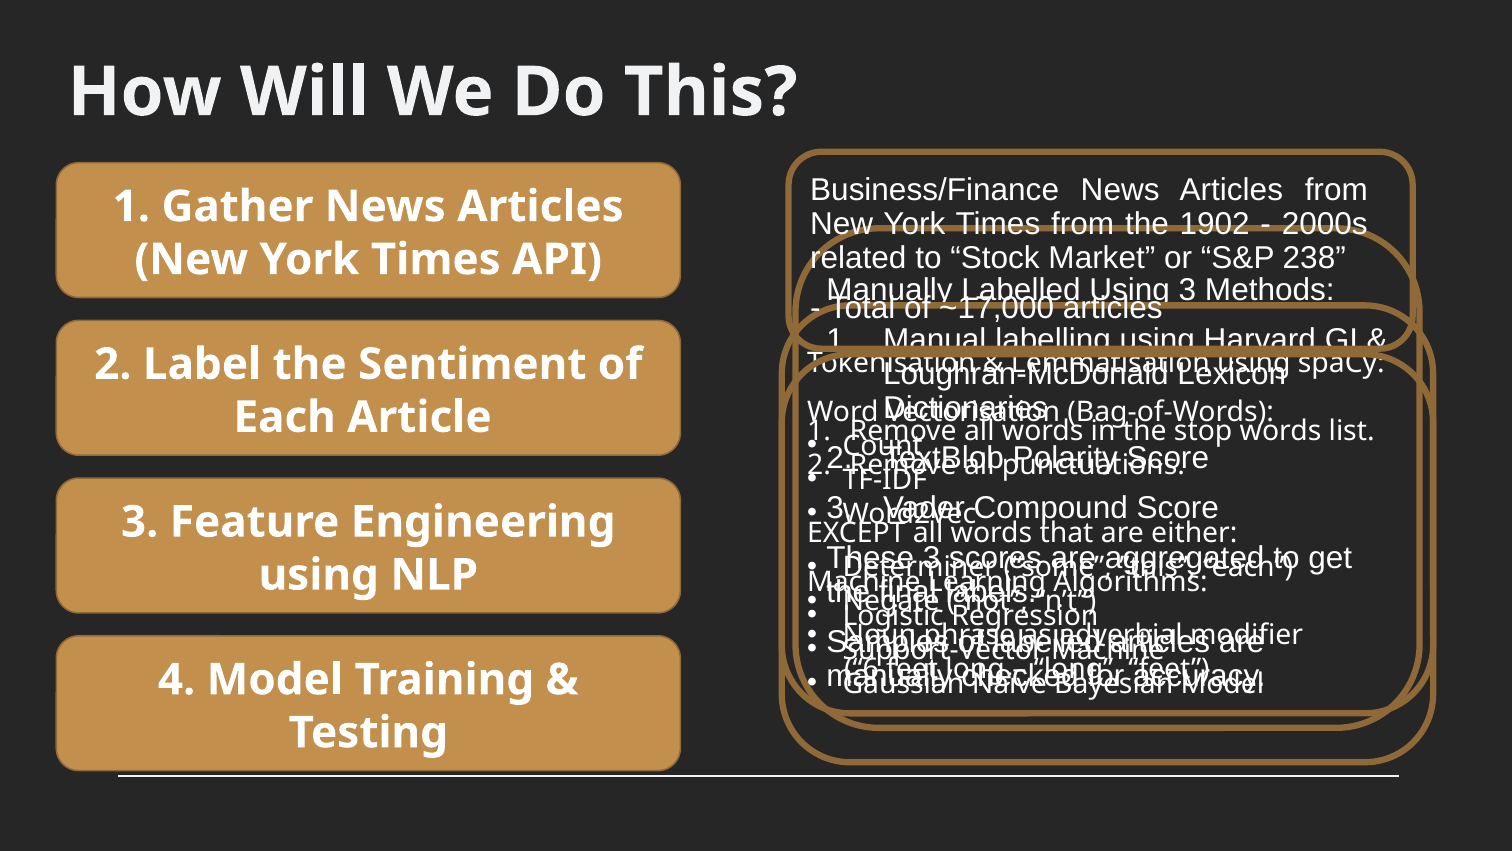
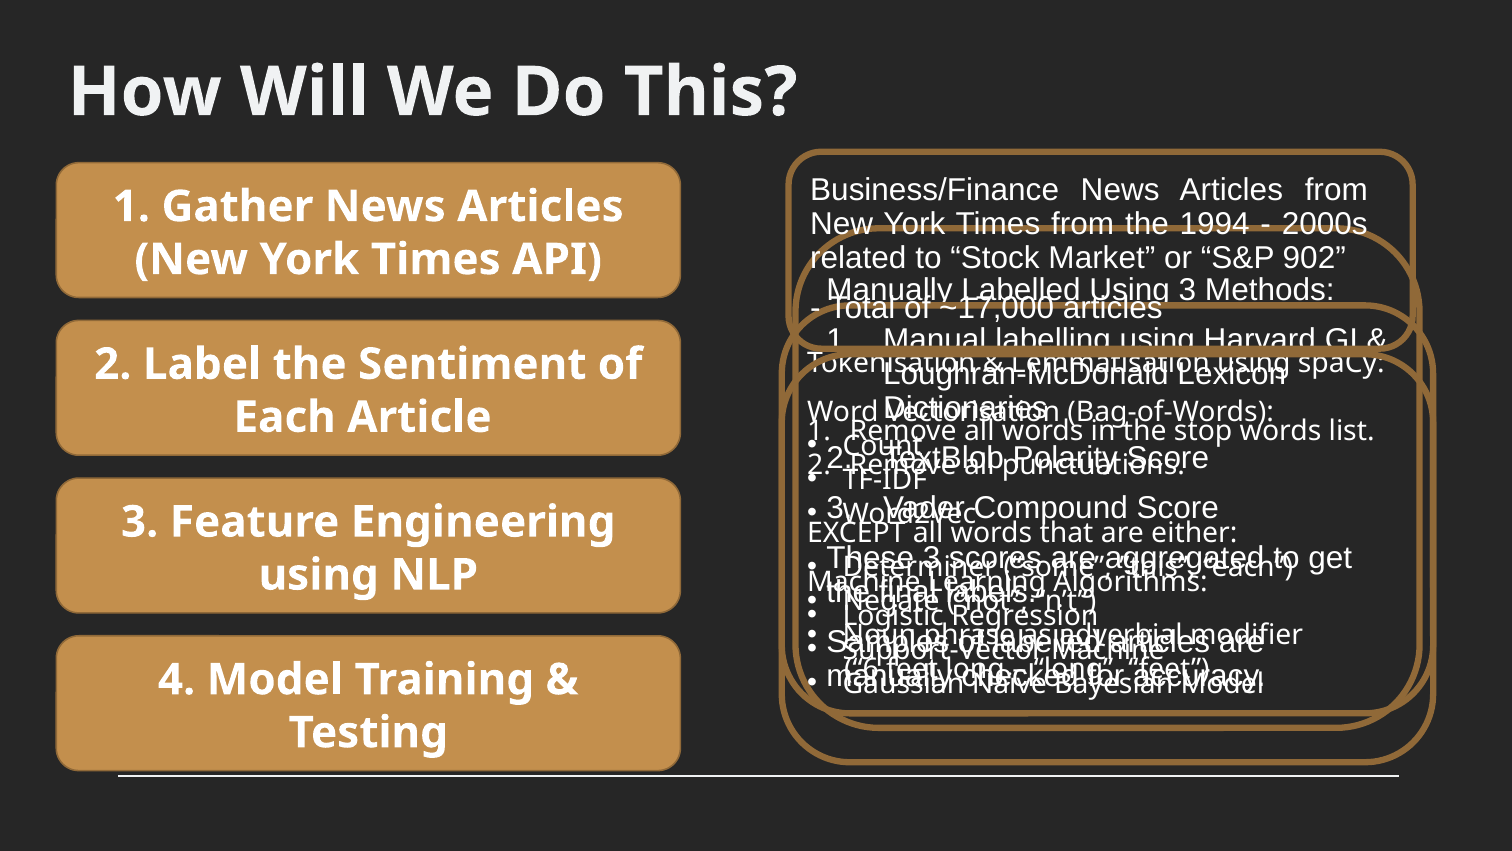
1902: 1902 -> 1994 (1215, 224)
238: 238 -> 902 (1314, 258)
